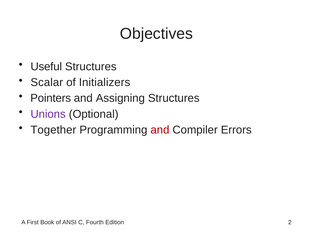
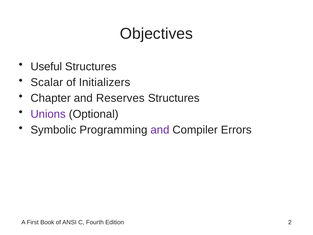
Pointers: Pointers -> Chapter (51, 98)
Assigning: Assigning -> Reserves (120, 98)
Together: Together -> Symbolic (53, 130)
and colour: red -> purple (160, 130)
